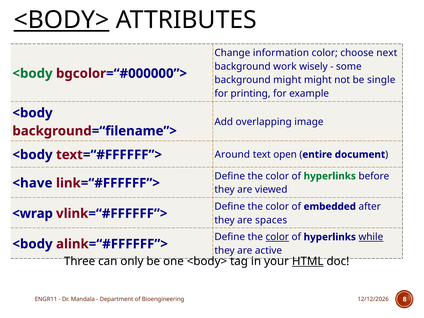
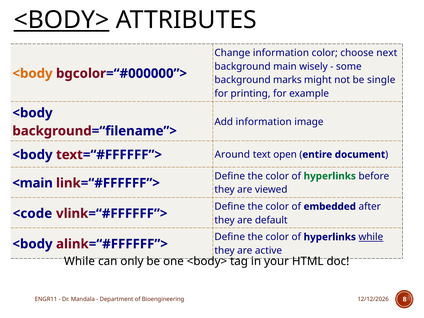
work: work -> main (285, 66)
<body colour: green -> orange (33, 73)
background might: might -> marks (287, 80)
Add overlapping: overlapping -> information (264, 122)
<have: <have -> <main (33, 183)
<wrap: <wrap -> <code (32, 214)
spaces: spaces -> default (271, 220)
color underline: present -> none (277, 237)
Three: Three -> While (80, 261)
HTML underline: present -> none (308, 261)
